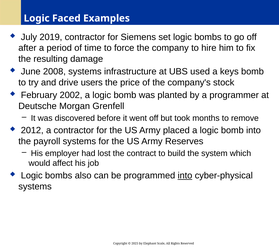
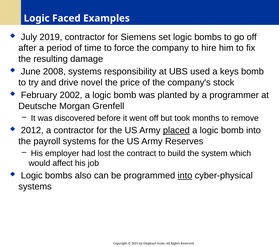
infrastructure: infrastructure -> responsibility (130, 72)
users: users -> novel (92, 82)
placed underline: none -> present (176, 130)
